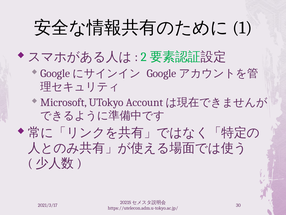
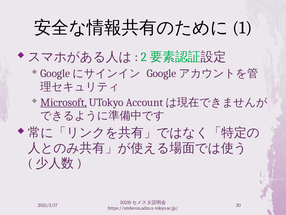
Microsoft underline: none -> present (64, 102)
